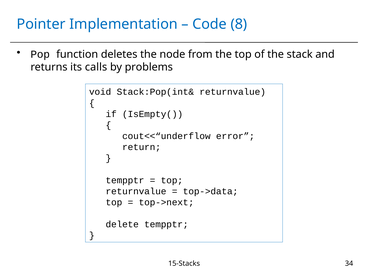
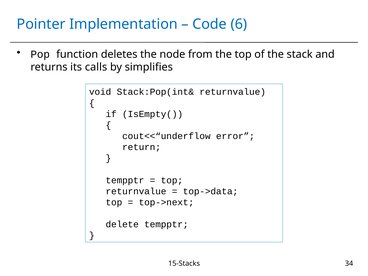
8: 8 -> 6 (239, 24)
problems: problems -> simplifies (149, 67)
